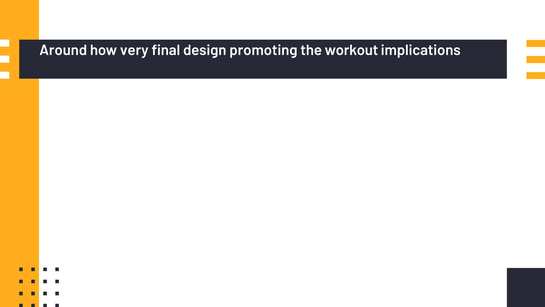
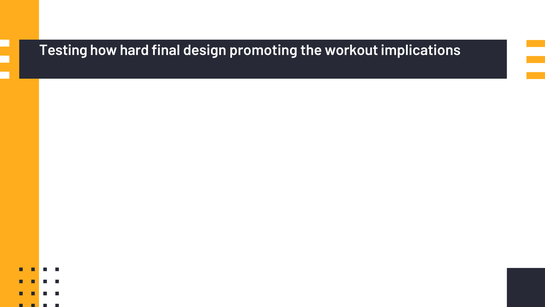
Around: Around -> Testing (63, 50)
very: very -> hard (134, 50)
